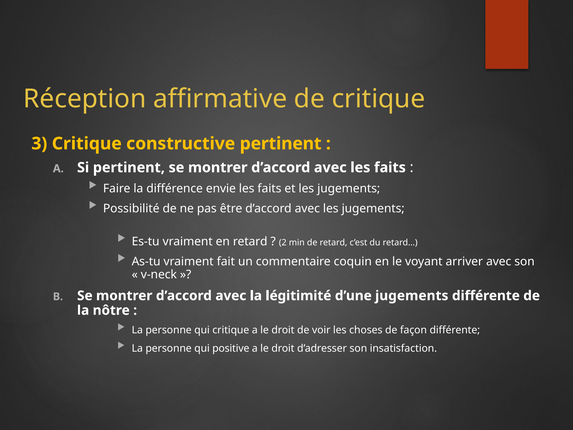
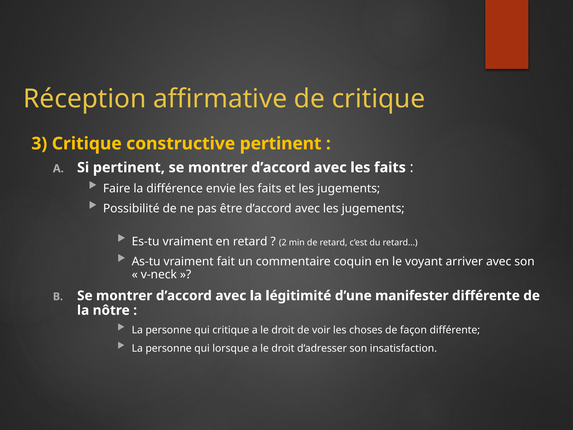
d’une jugements: jugements -> manifester (412, 296)
positive: positive -> lorsque (231, 348)
